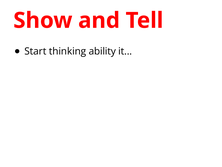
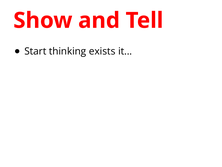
ability: ability -> exists (102, 51)
